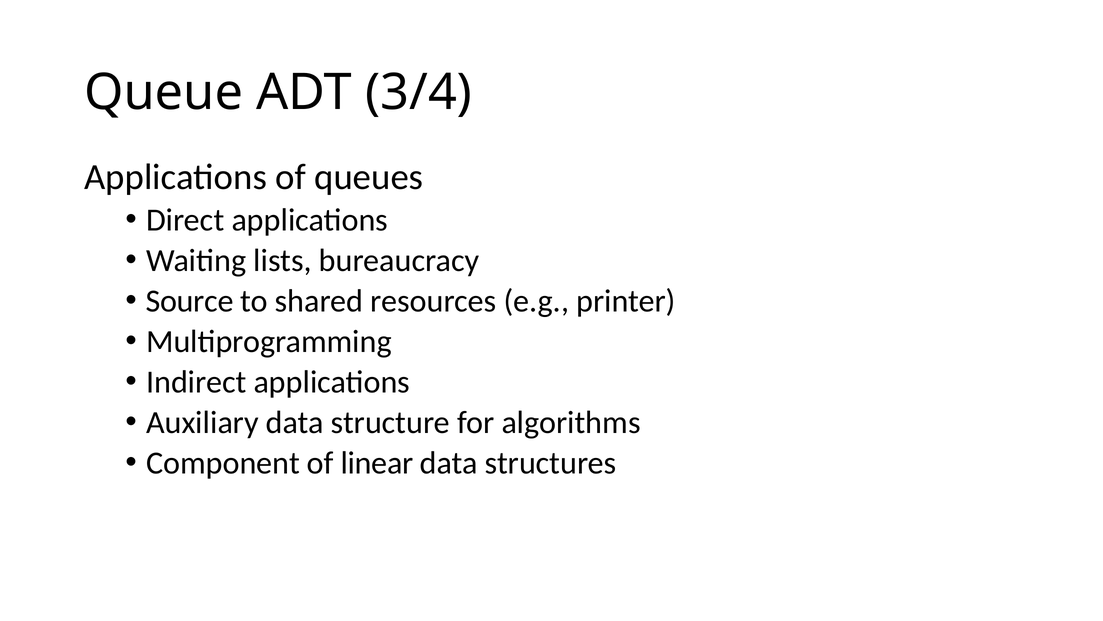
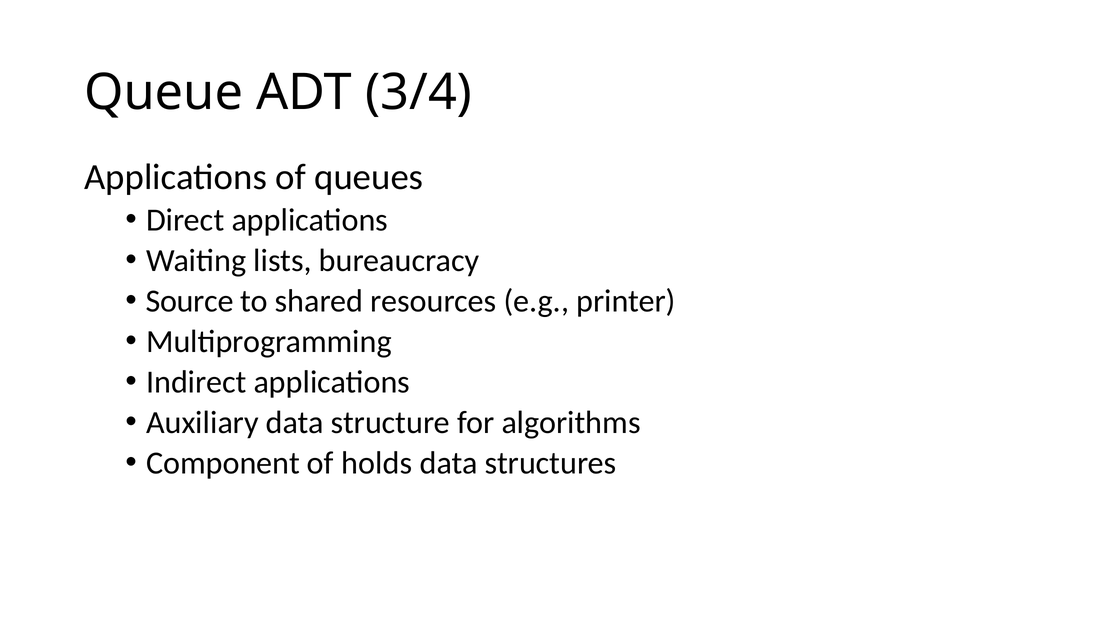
linear: linear -> holds (377, 463)
